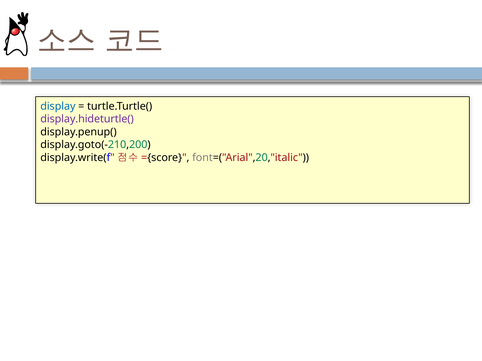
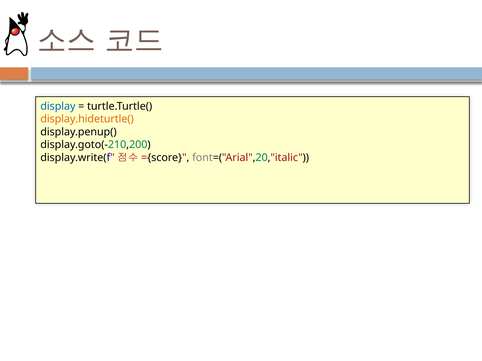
display.hideturtle( colour: purple -> orange (87, 119)
